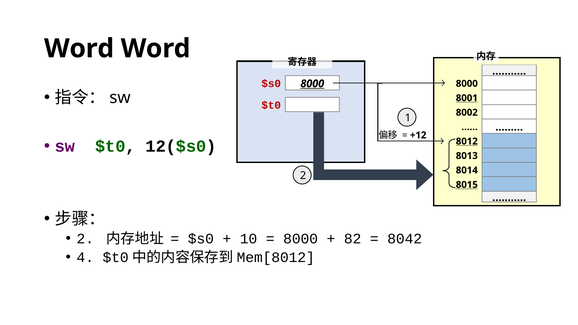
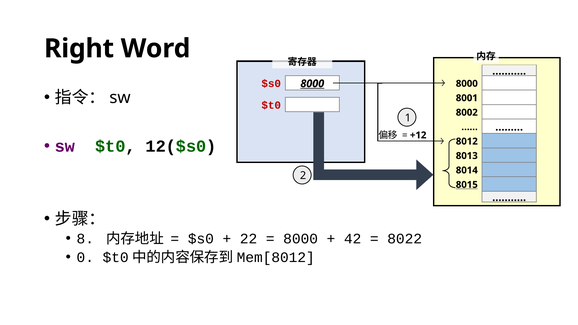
Word: Word -> Right (79, 49)
8001 underline: present -> none (467, 98)
8012 underline: present -> none (467, 141)
2: 2 -> 8 (85, 239)
10: 10 -> 22 (249, 239)
82: 82 -> 42 (353, 239)
8042: 8042 -> 8022 (405, 239)
4: 4 -> 0 (85, 257)
